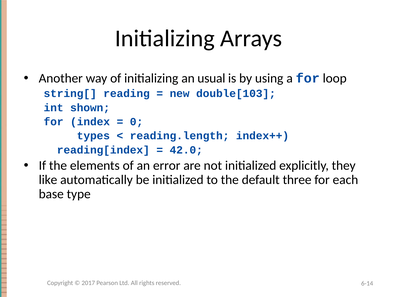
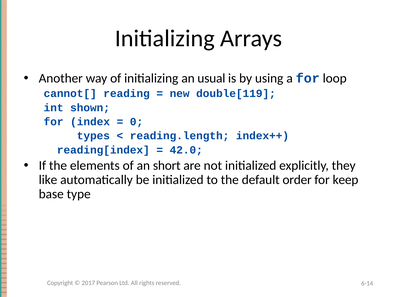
string[: string[ -> cannot[ (70, 94)
double[103: double[103 -> double[119 (236, 94)
error: error -> short (167, 166)
three: three -> order (297, 180)
each: each -> keep (346, 180)
